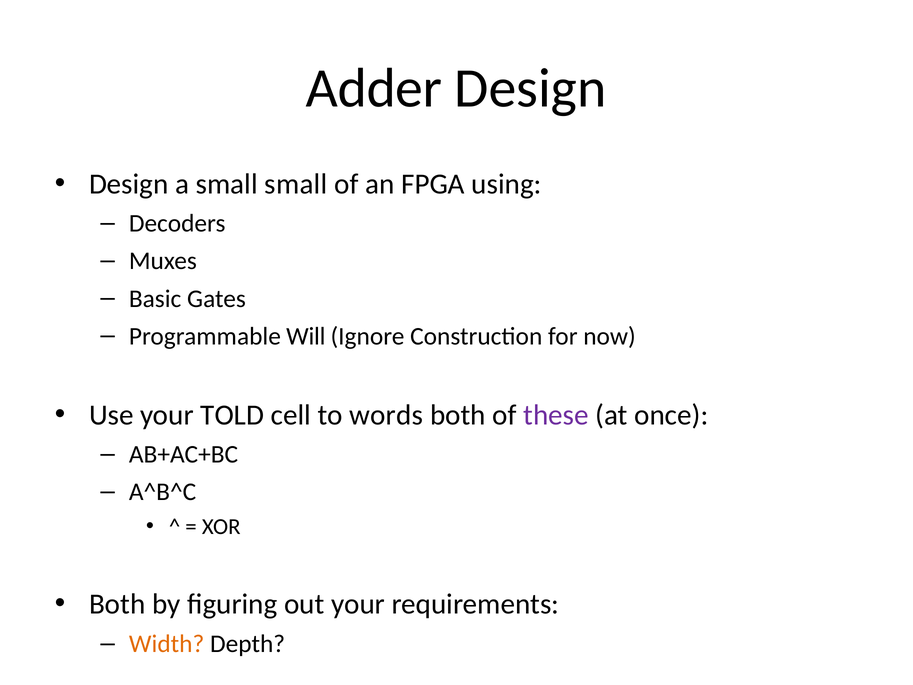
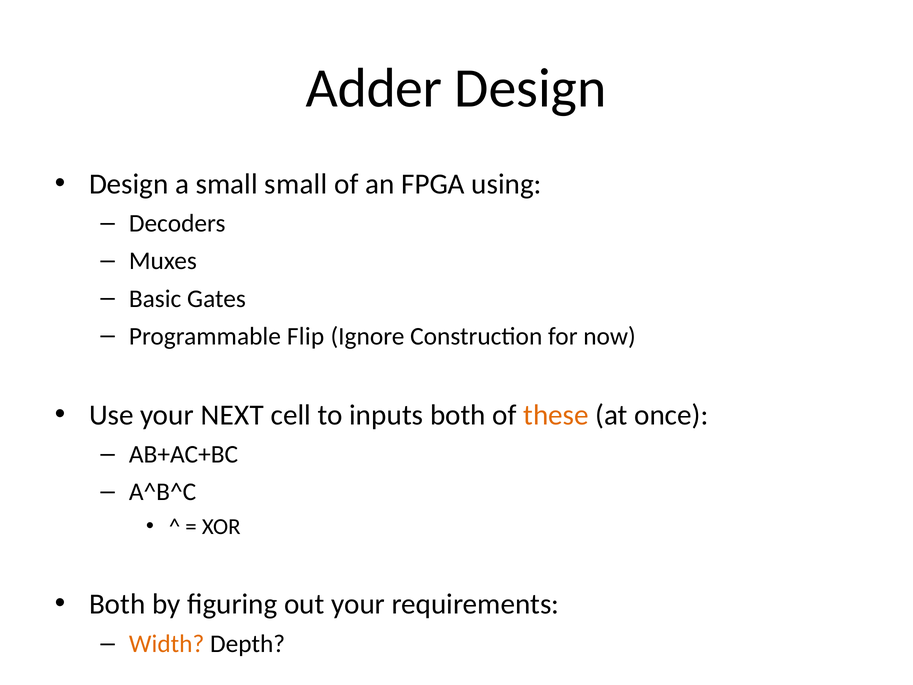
Will: Will -> Flip (306, 336)
TOLD: TOLD -> NEXT (232, 415)
words: words -> inputs (386, 415)
these colour: purple -> orange (556, 415)
